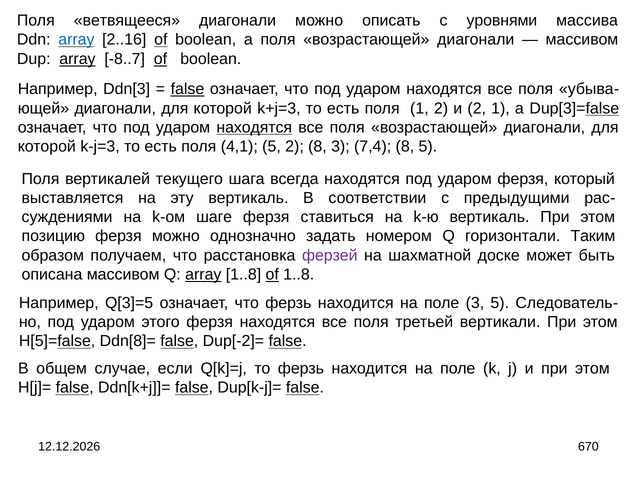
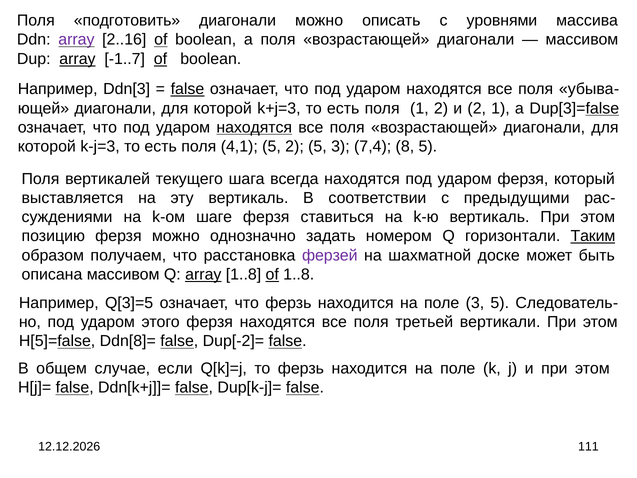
ветвящееся: ветвящееся -> подготовить (127, 21)
array colour: blue -> purple (76, 40)
-8..7: -8..7 -> -1..7 (125, 59)
2 8: 8 -> 5 (317, 146)
Таким underline: none -> present (593, 236)
670: 670 -> 111 (588, 447)
